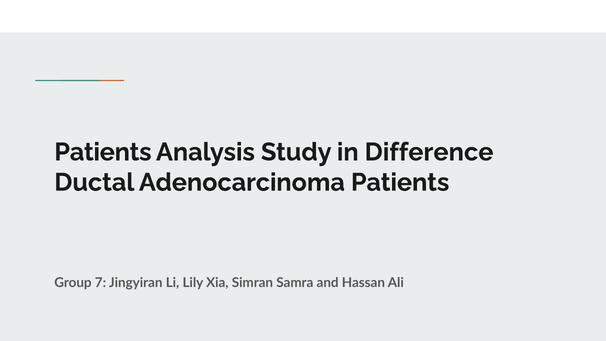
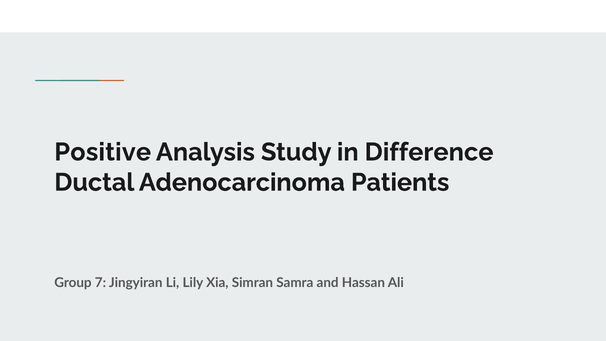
Patients: Patients -> Positive (103, 152)
